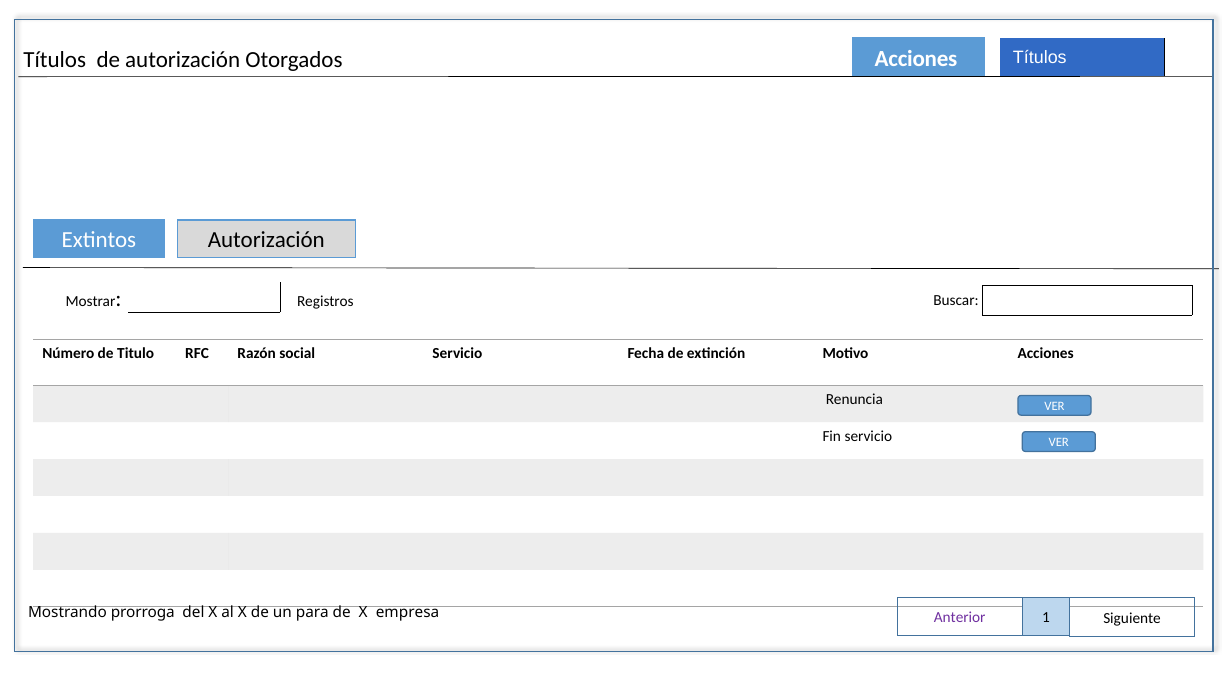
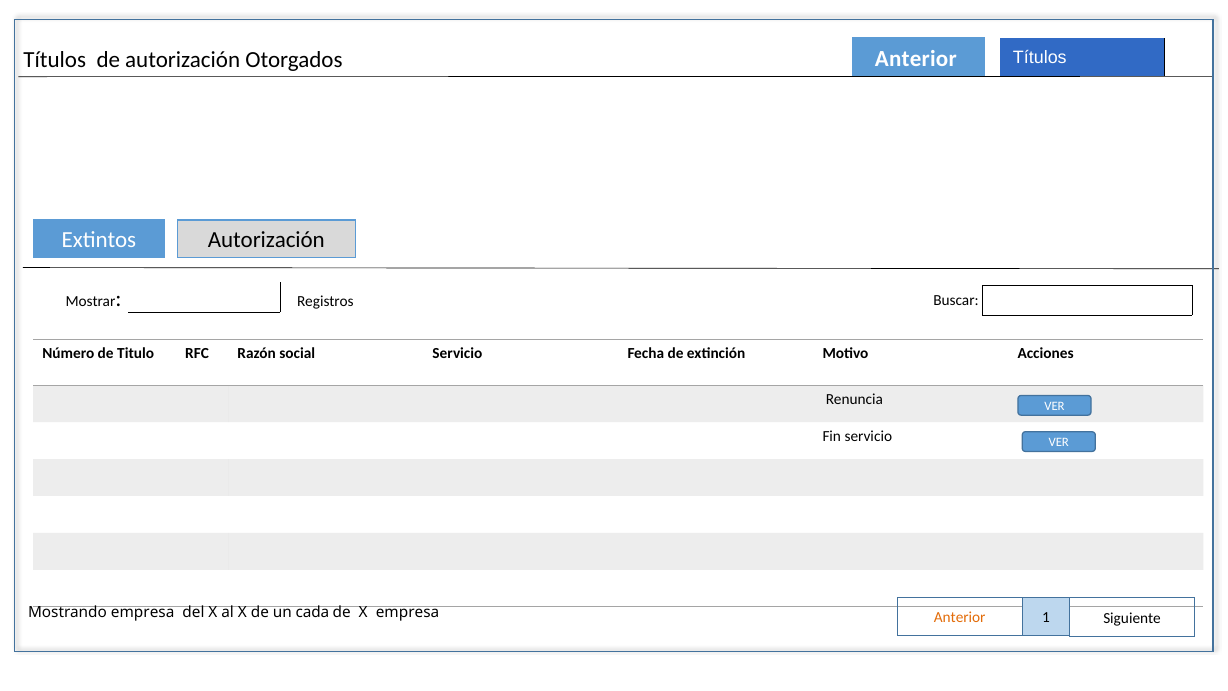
Acciones: Acciones -> Anterior (916, 58)
Mostrando prorroga: prorroga -> empresa (143, 612)
para: para -> cada (312, 612)
Anterior colour: purple -> orange (960, 618)
